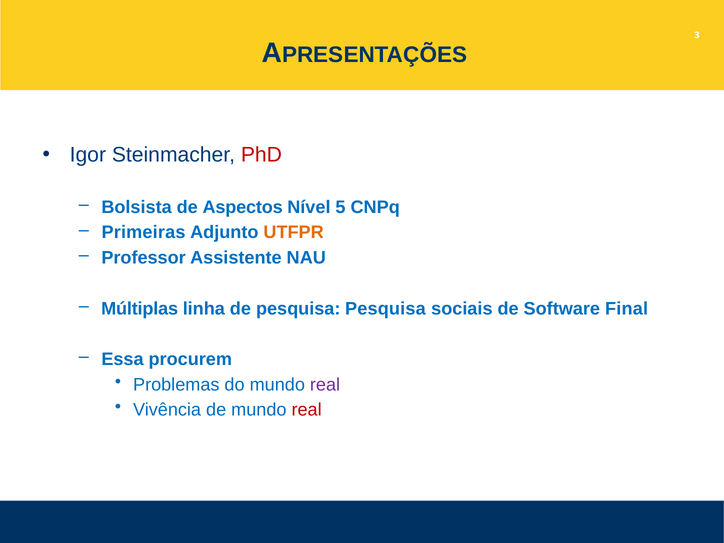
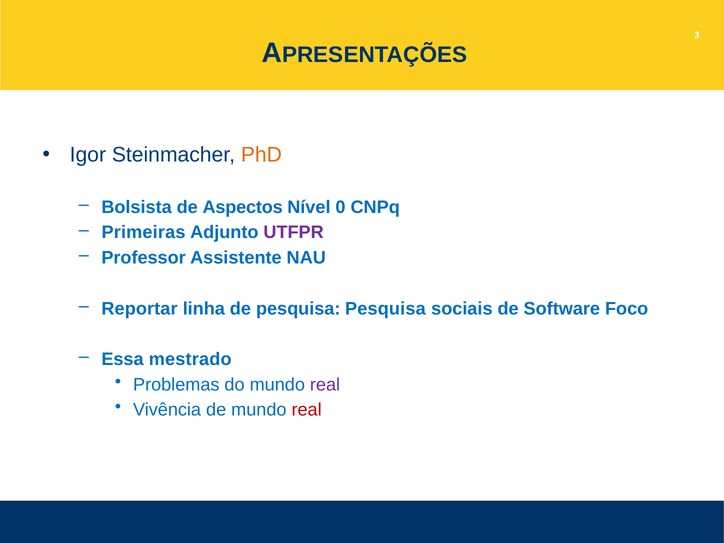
PhD colour: red -> orange (261, 155)
5: 5 -> 0 (341, 207)
UTFPR colour: orange -> purple (294, 233)
Múltiplas: Múltiplas -> Reportar (139, 309)
Final: Final -> Foco (627, 309)
procurem: procurem -> mestrado (190, 359)
